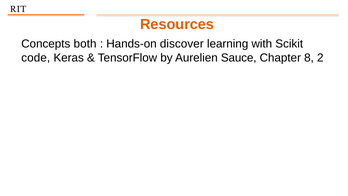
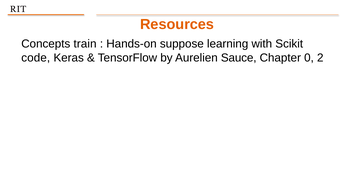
both: both -> train (85, 44)
discover: discover -> suppose (182, 44)
8: 8 -> 0 (309, 58)
